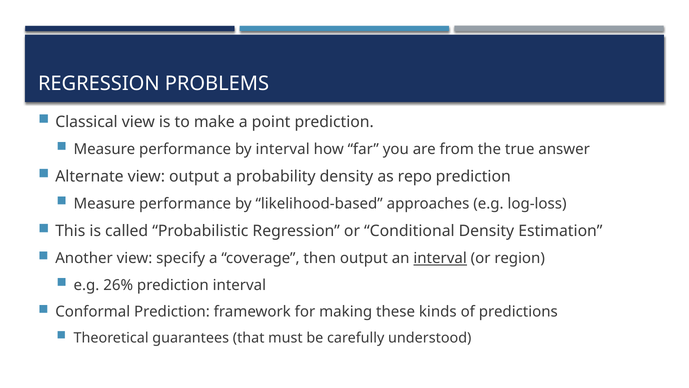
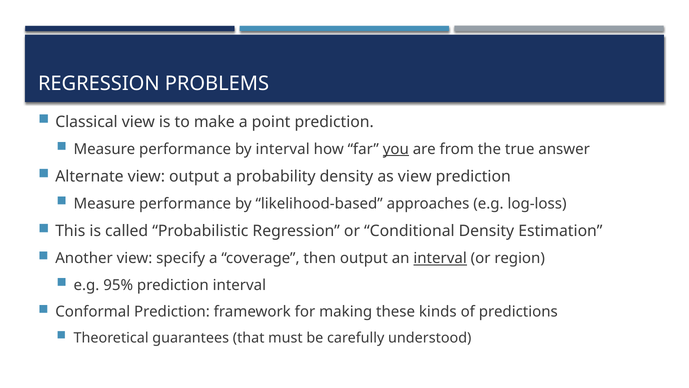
you underline: none -> present (396, 149)
as repo: repo -> view (415, 176)
26%: 26% -> 95% (118, 285)
